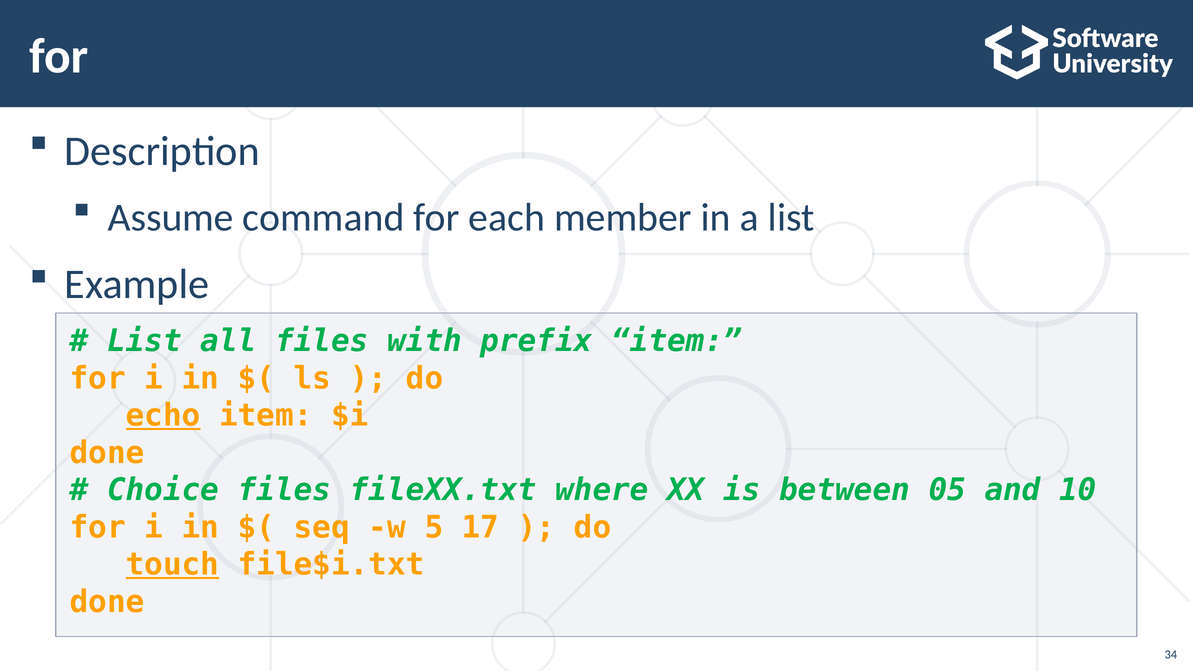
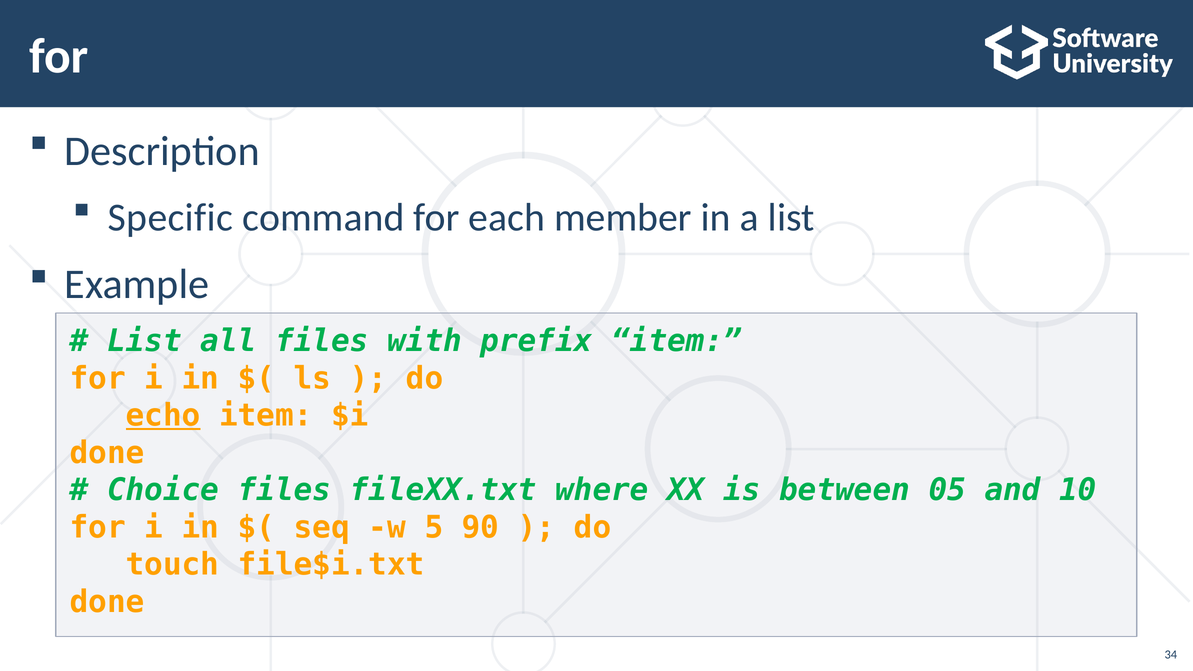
Assume: Assume -> Specific (170, 218)
17: 17 -> 90 (480, 527)
touch underline: present -> none (172, 565)
